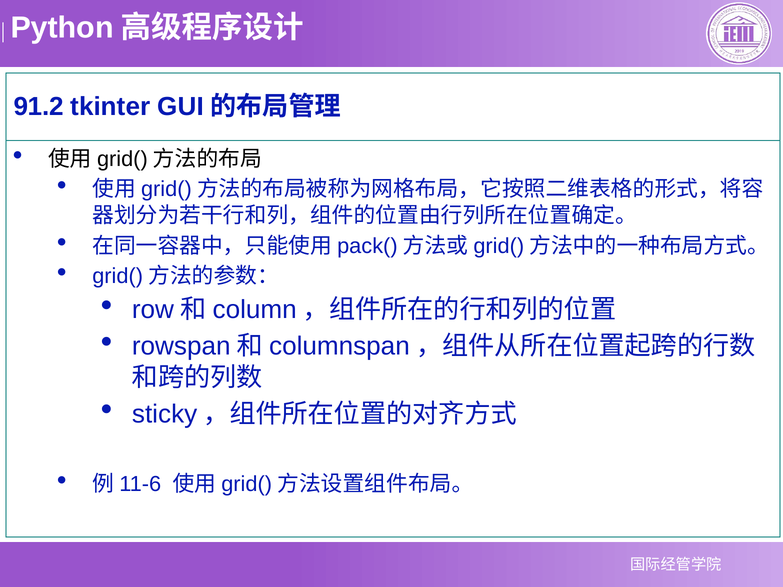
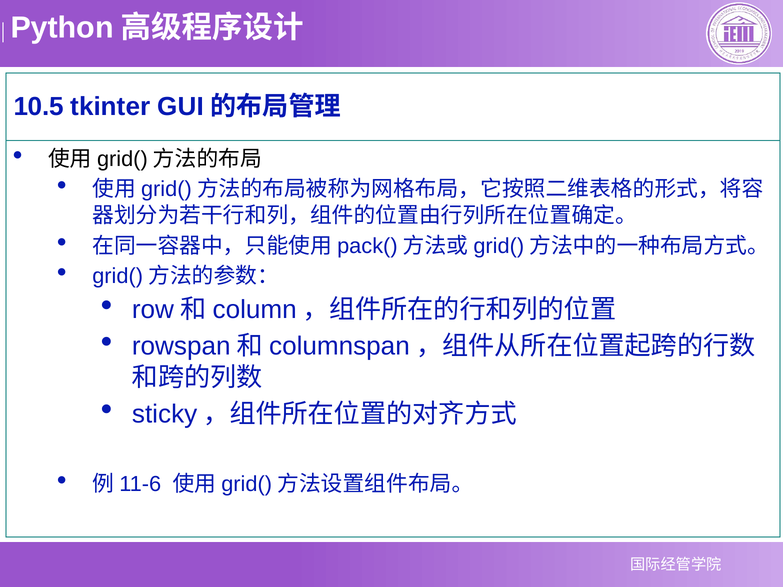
91.2: 91.2 -> 10.5 (39, 107)
